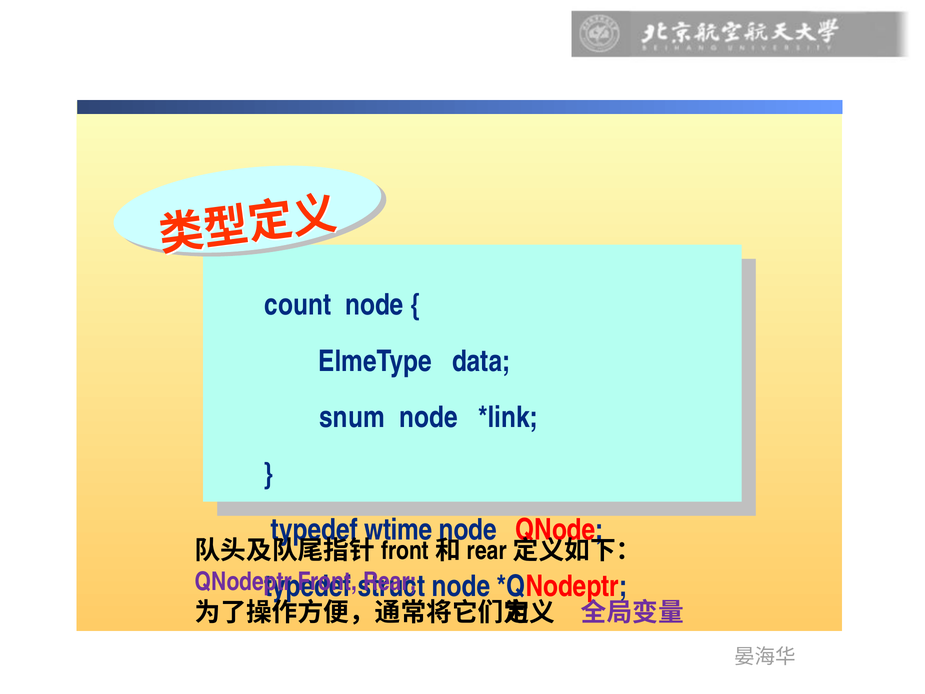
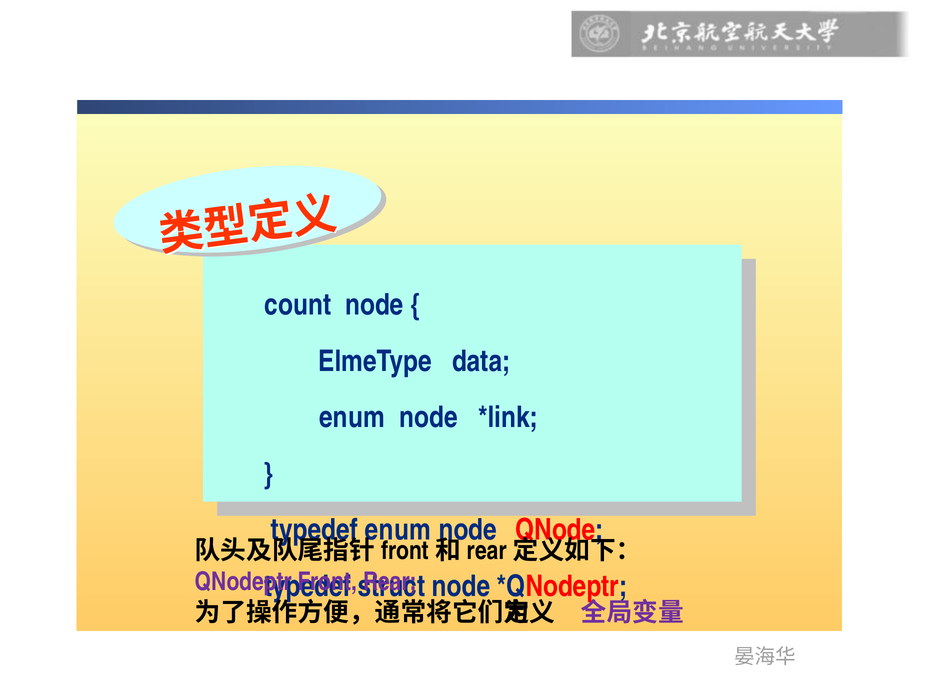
snum: snum -> enum (352, 417)
typedef wtime: wtime -> enum (398, 530)
